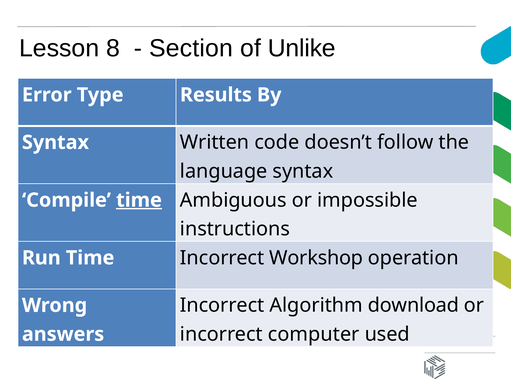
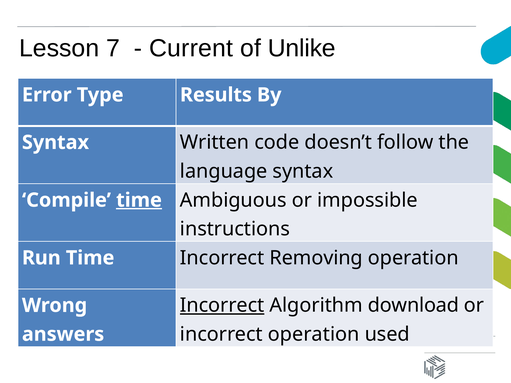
8: 8 -> 7 (113, 48)
Section: Section -> Current (191, 48)
Workshop: Workshop -> Removing (316, 258)
Incorrect underline: none -> present (222, 306)
incorrect computer: computer -> operation (314, 334)
